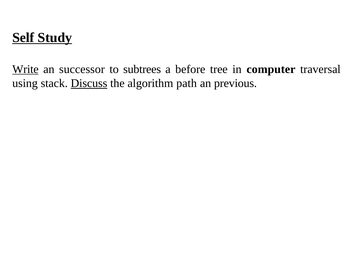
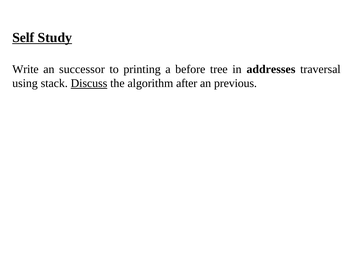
Write underline: present -> none (25, 69)
subtrees: subtrees -> printing (142, 69)
computer: computer -> addresses (271, 69)
path: path -> after (187, 83)
